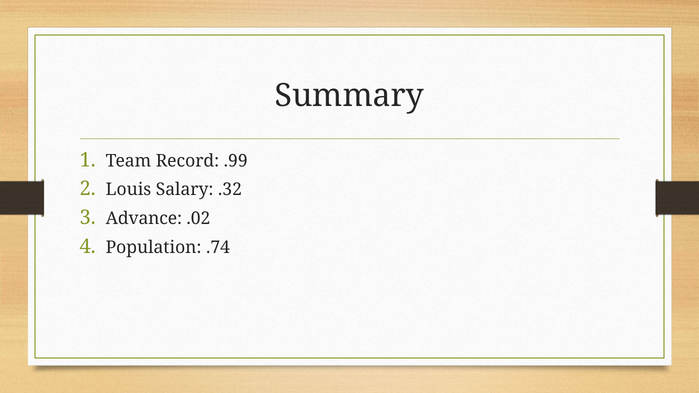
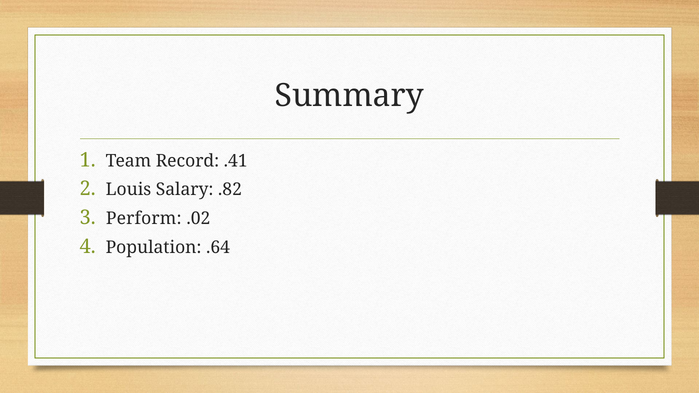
.99: .99 -> .41 (236, 161)
.32: .32 -> .82 (230, 190)
Advance: Advance -> Perform (144, 219)
.74: .74 -> .64 (218, 247)
